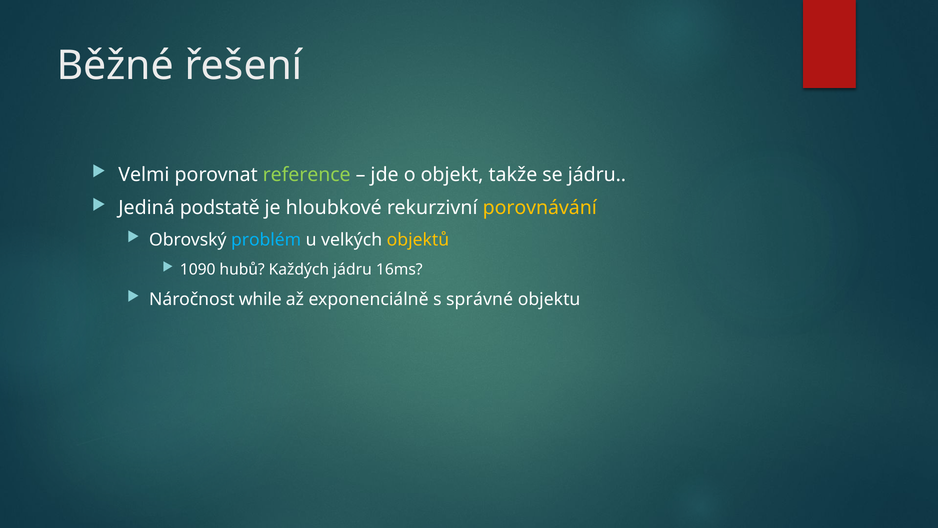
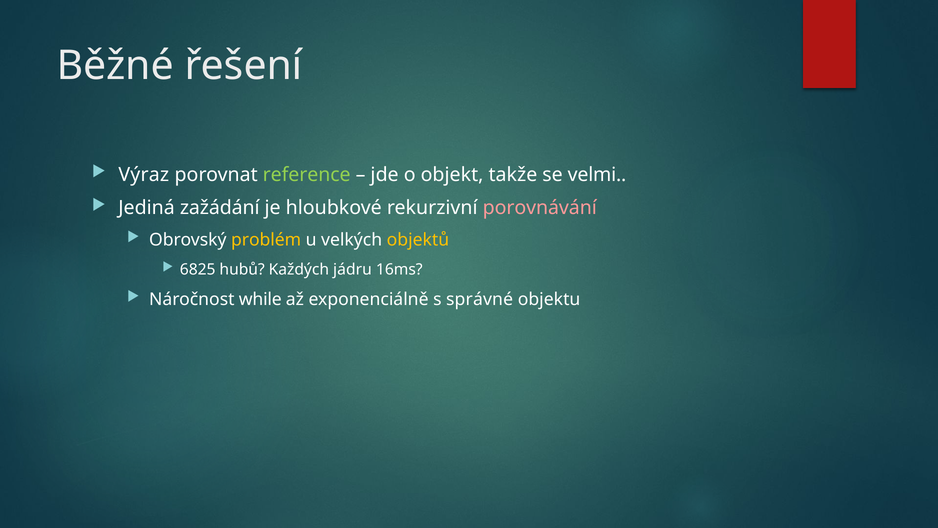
Velmi: Velmi -> Výraz (144, 175)
se jádru: jádru -> velmi (597, 175)
podstatě: podstatě -> zažádání (220, 208)
porovnávání colour: yellow -> pink (540, 208)
problém colour: light blue -> yellow (266, 240)
1090: 1090 -> 6825 (198, 269)
